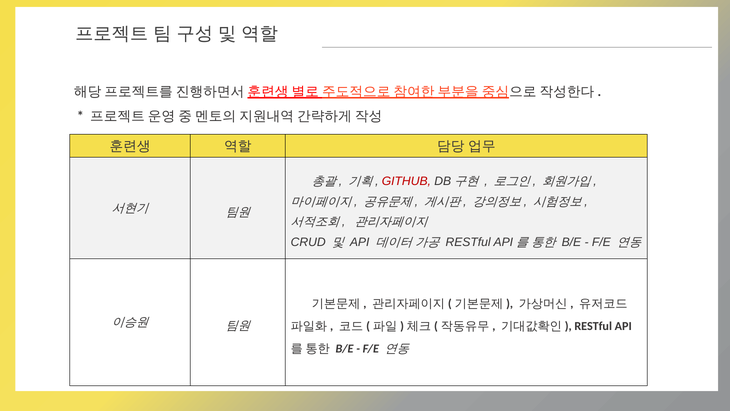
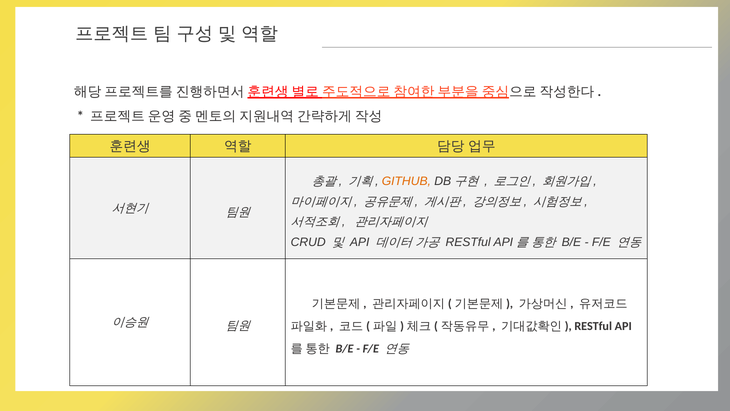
GITHUB colour: red -> orange (406, 181)
